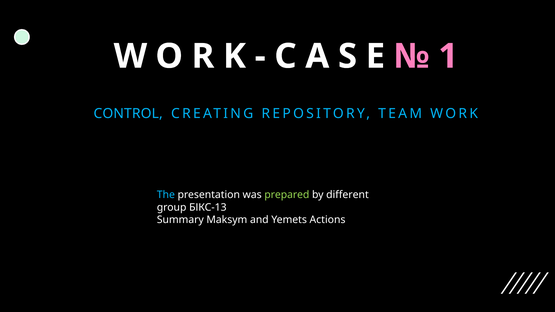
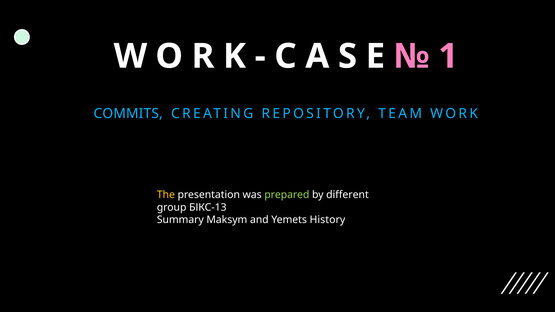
CONTROL: CONTROL -> COMMITS (128, 114)
The colour: light blue -> yellow (166, 195)
Actions: Actions -> History (327, 220)
